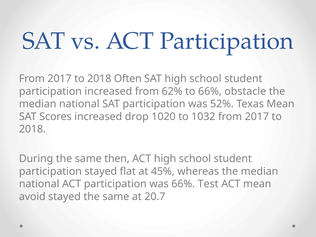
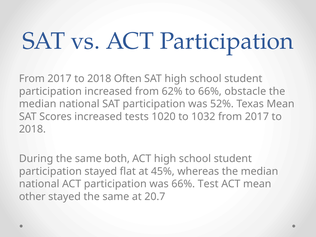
drop: drop -> tests (137, 117)
then: then -> both (117, 159)
avoid: avoid -> other (32, 197)
